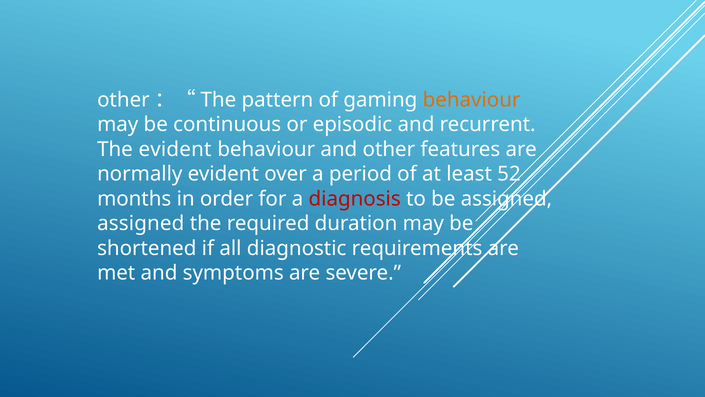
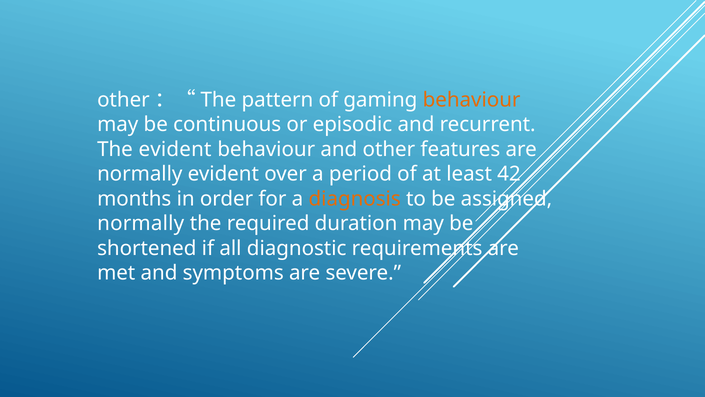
52: 52 -> 42 (509, 174)
diagnosis colour: red -> orange (355, 199)
assigned: assigned -> normally (141, 223)
